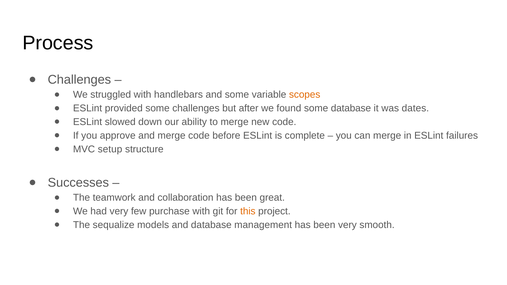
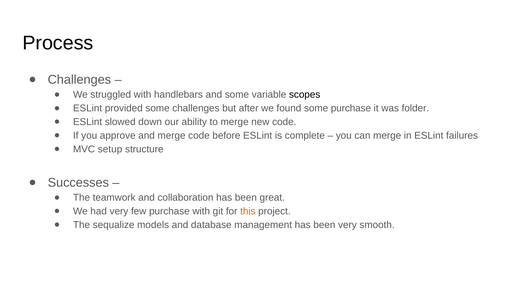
scopes colour: orange -> black (305, 95)
some database: database -> purchase (351, 108)
dates: dates -> folder (415, 108)
